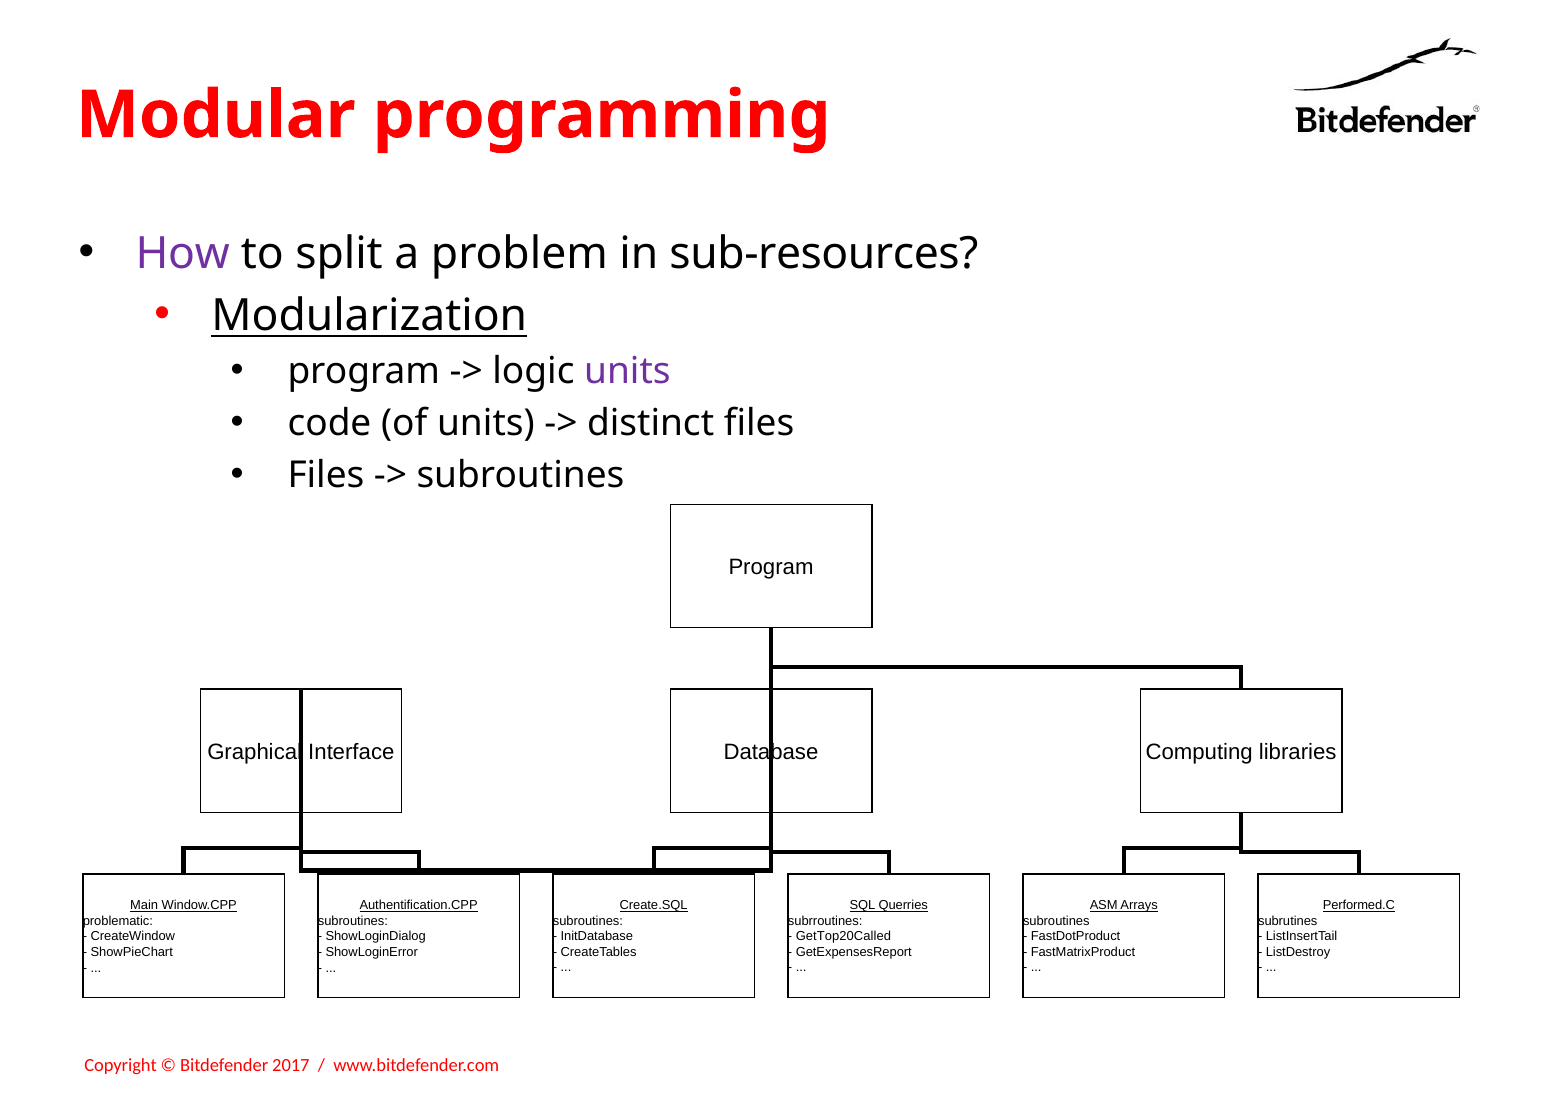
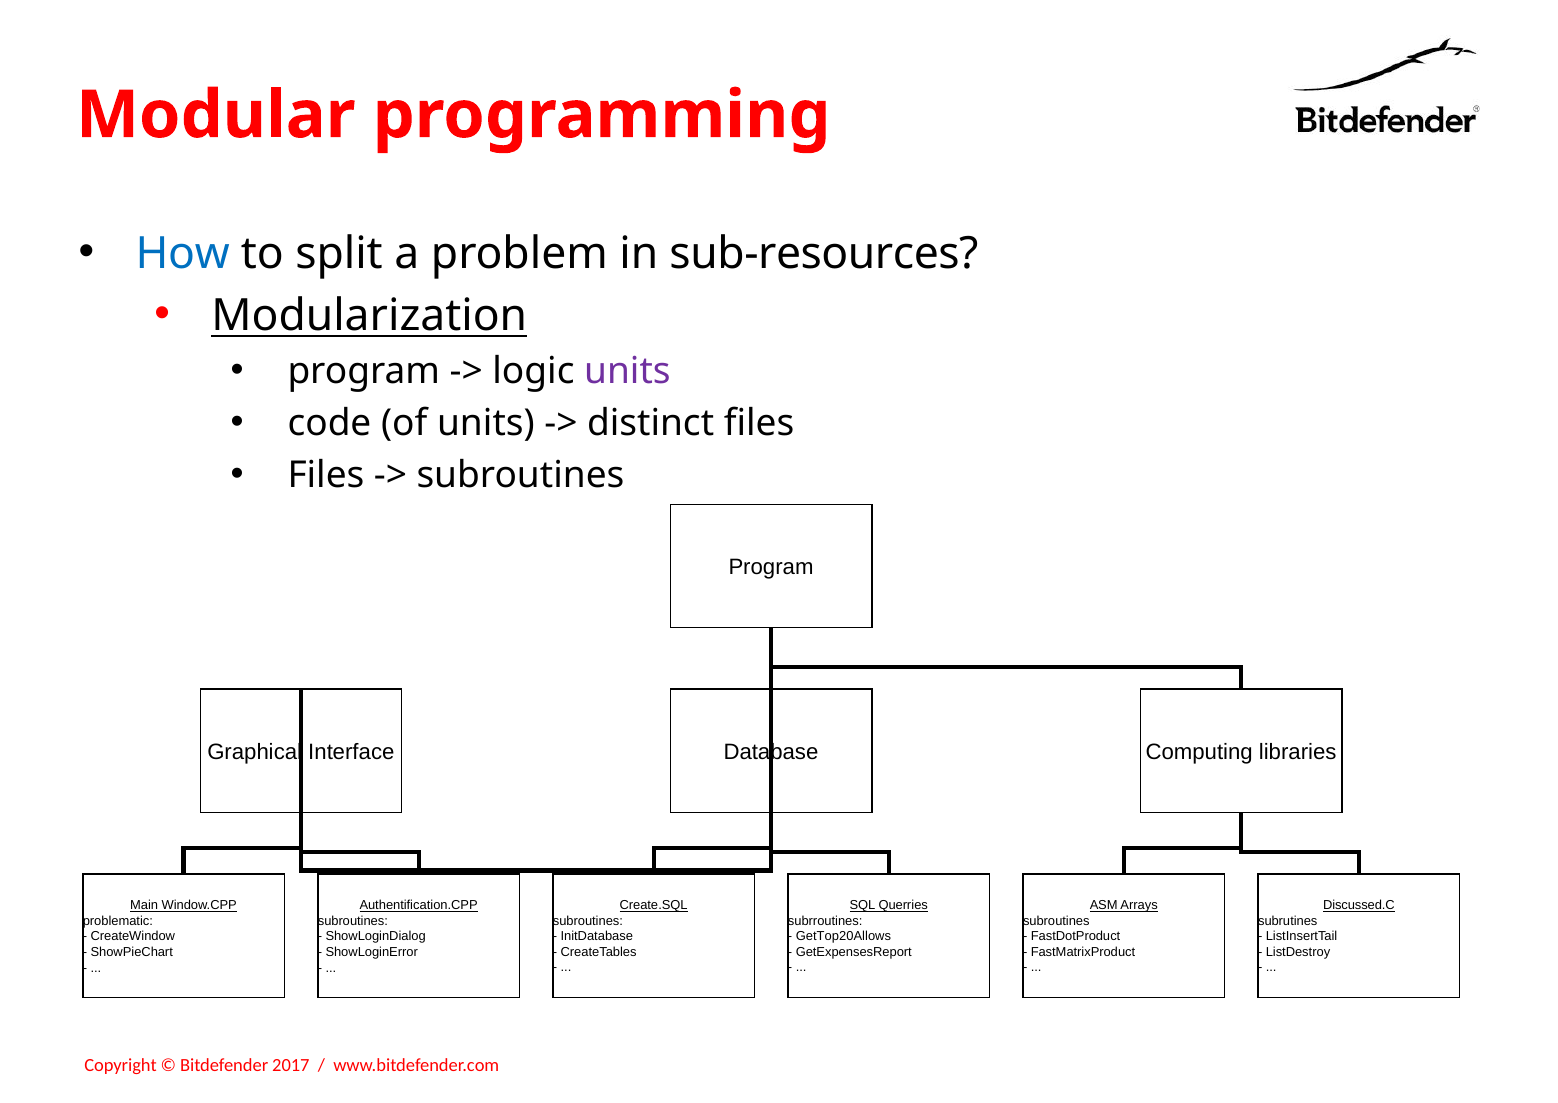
How colour: purple -> blue (183, 253)
Performed.C: Performed.C -> Discussed.C (1359, 905)
GetTop20Called: GetTop20Called -> GetTop20Allows (843, 936)
